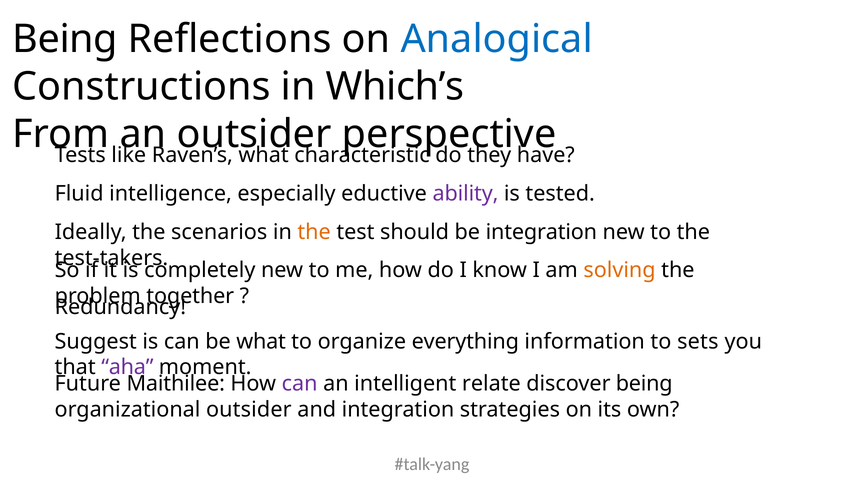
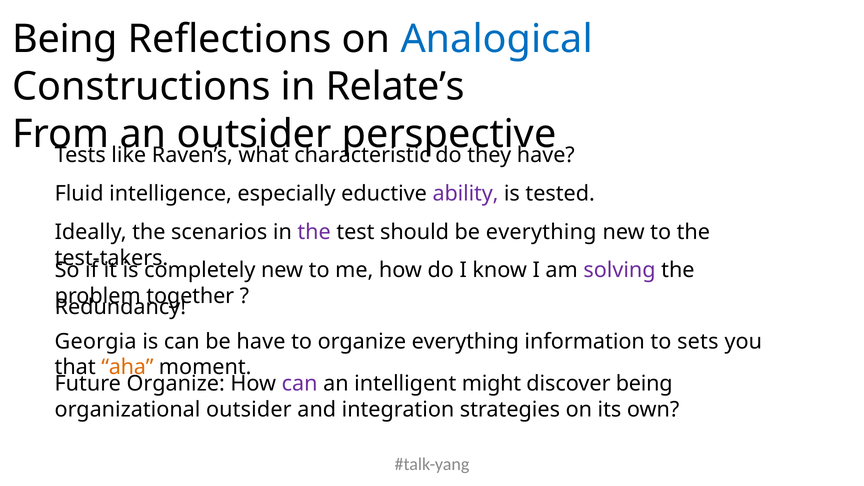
Which’s: Which’s -> Relate’s (395, 87)
the colour: orange -> purple (314, 232)
be integration: integration -> everything (541, 232)
solving colour: orange -> purple (620, 270)
Suggest: Suggest -> Georgia (96, 341)
be what: what -> have (261, 341)
aha colour: purple -> orange (127, 367)
Future Maithilee: Maithilee -> Organize (176, 384)
relate: relate -> might (491, 384)
